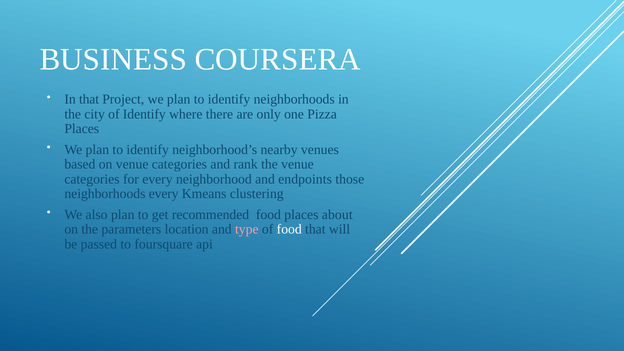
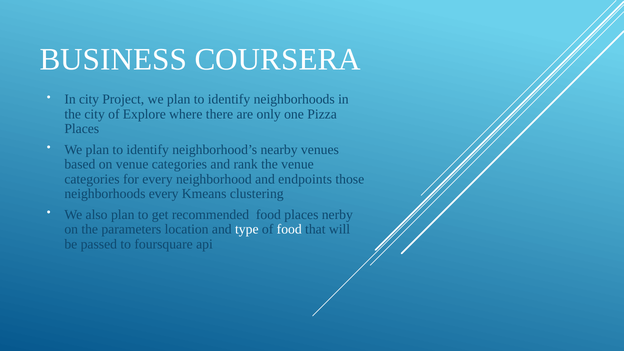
In that: that -> city (89, 99)
of Identify: Identify -> Explore (144, 114)
about: about -> nerby (337, 215)
type colour: pink -> white (247, 229)
